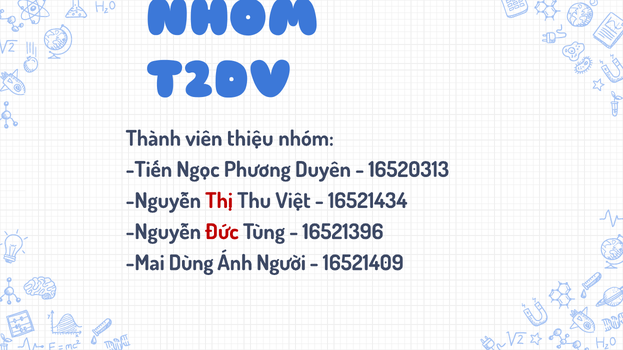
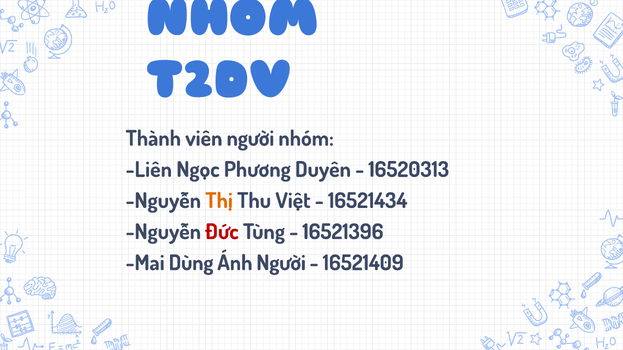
viên thiệu: thiệu -> người (250, 139)
Tiến: Tiến -> Liên (149, 170)
Thị colour: red -> orange (219, 201)
